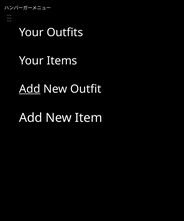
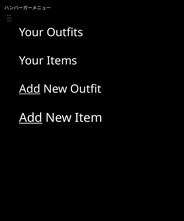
Add underline: none -> present (31, 118)
